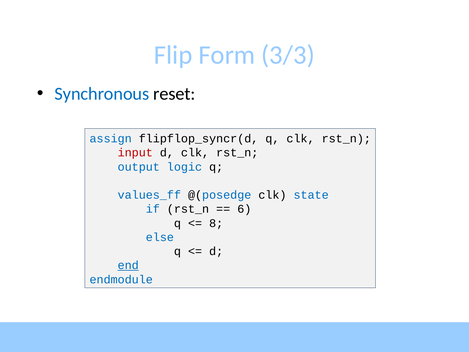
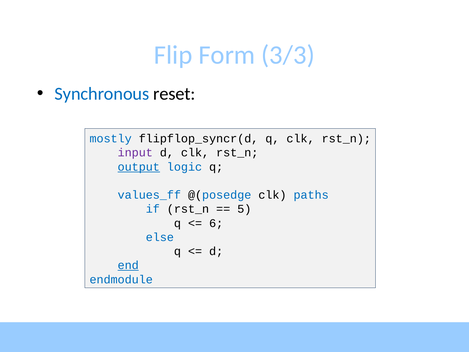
assign: assign -> mostly (111, 139)
input colour: red -> purple (135, 153)
output underline: none -> present (139, 167)
state: state -> paths (311, 195)
6: 6 -> 5 (244, 209)
8: 8 -> 6 (216, 223)
